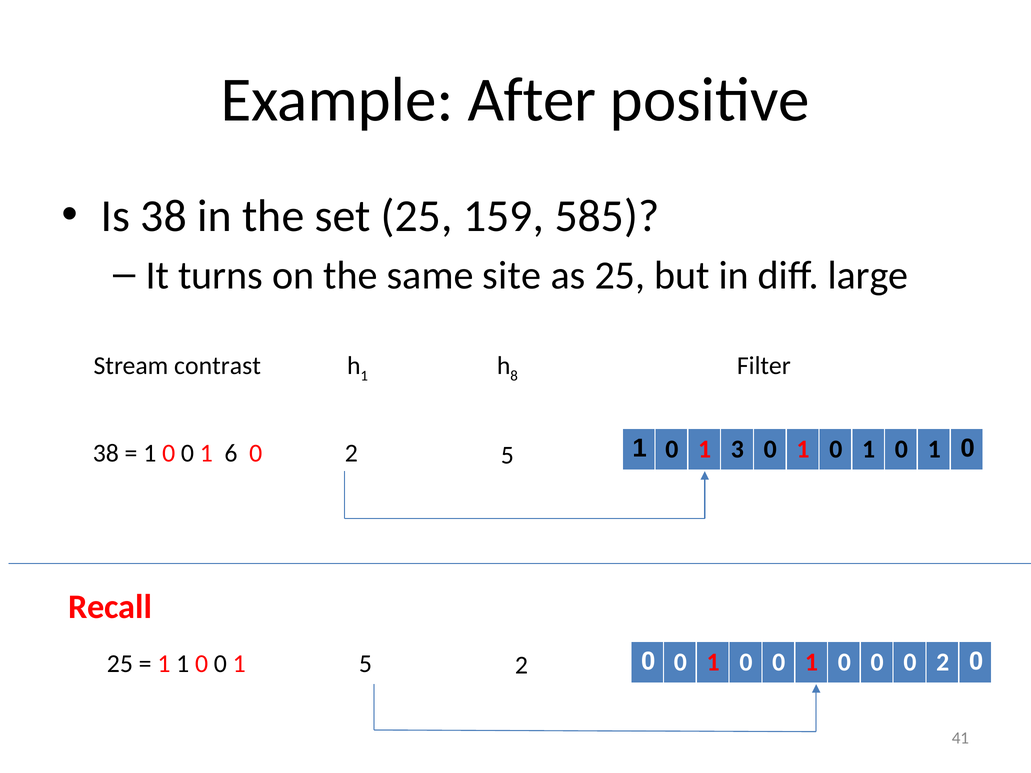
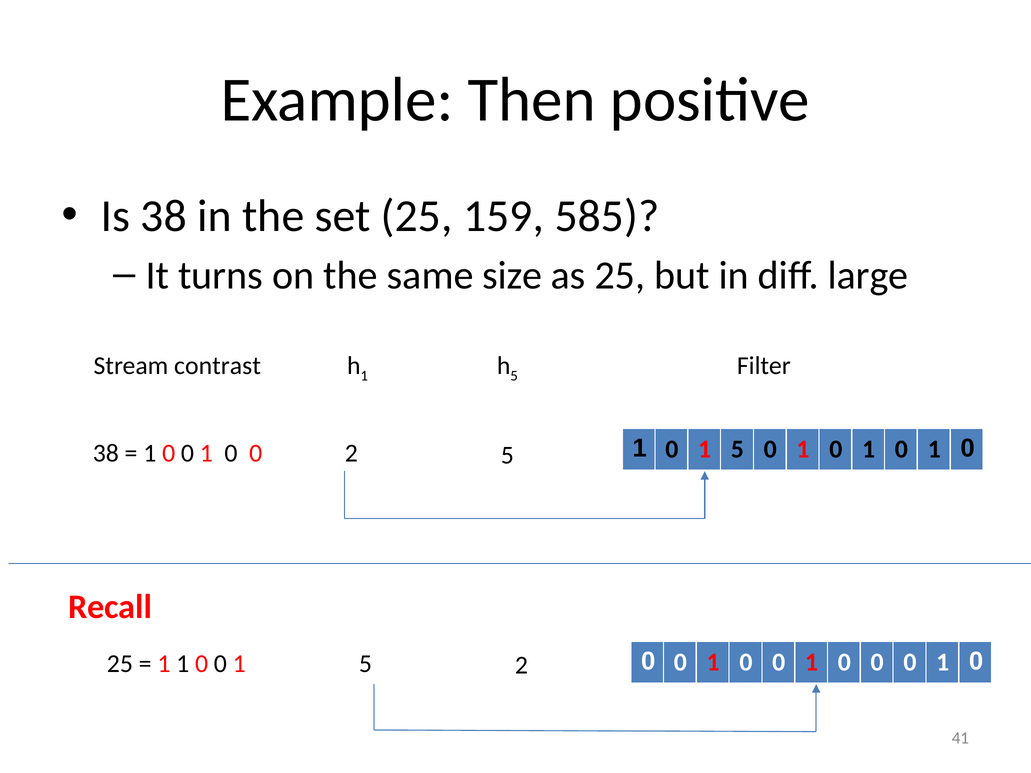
After: After -> Then (532, 100)
site: site -> size (512, 275)
8: 8 -> 5 (514, 376)
6: 6 -> 0 (231, 454)
1 0 1 3: 3 -> 5 (737, 450)
0 0 0 2: 2 -> 1 (943, 663)
